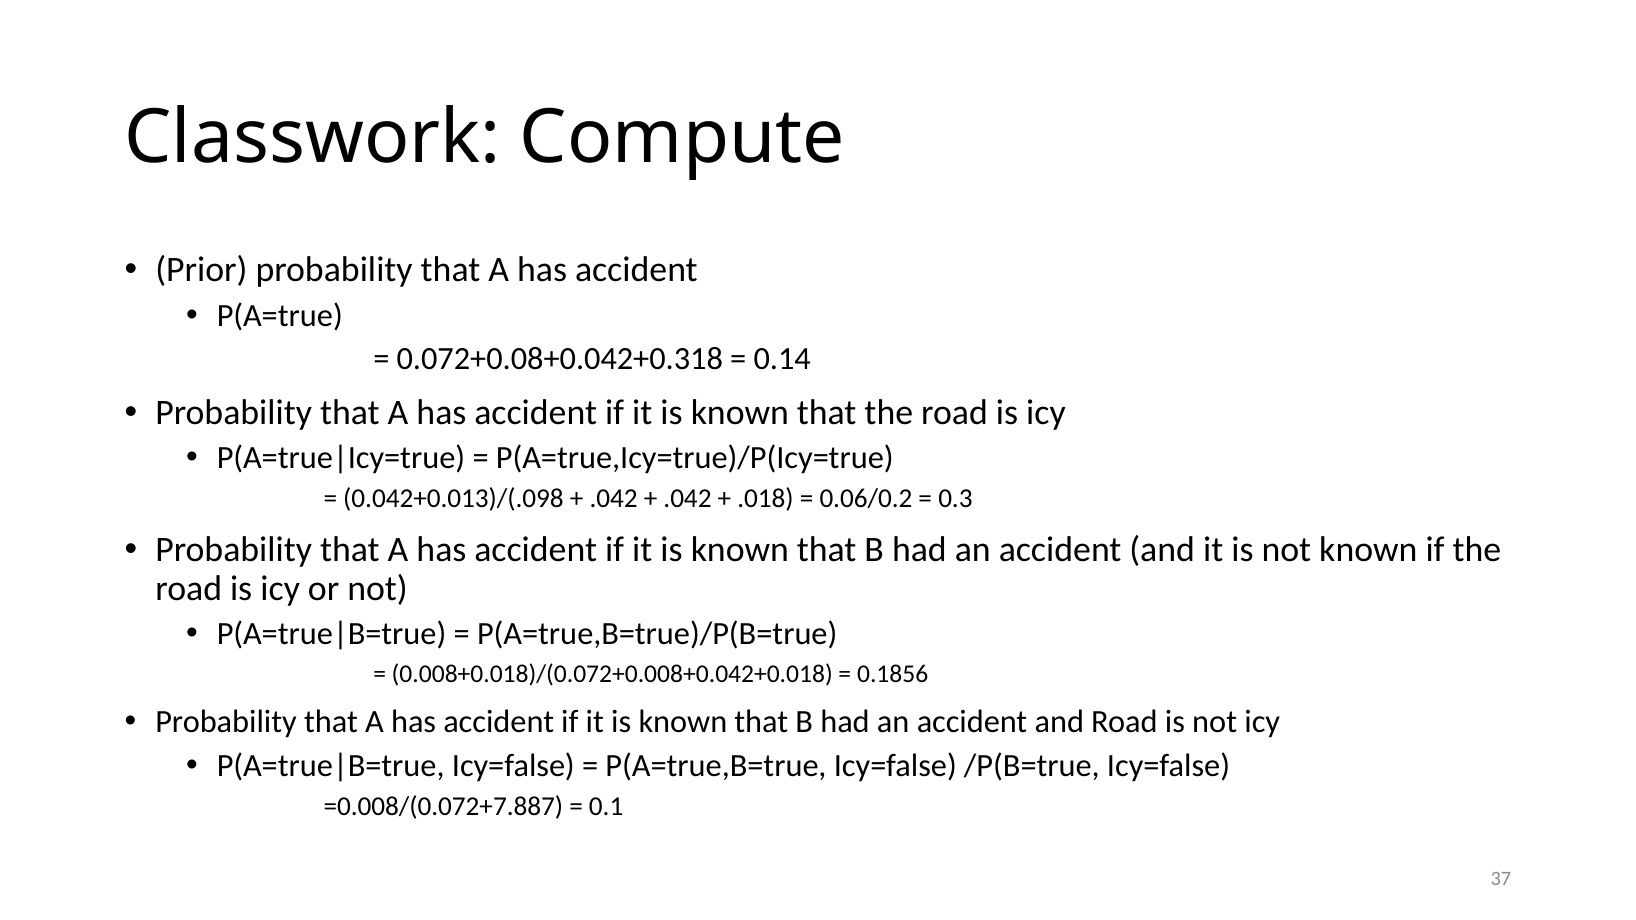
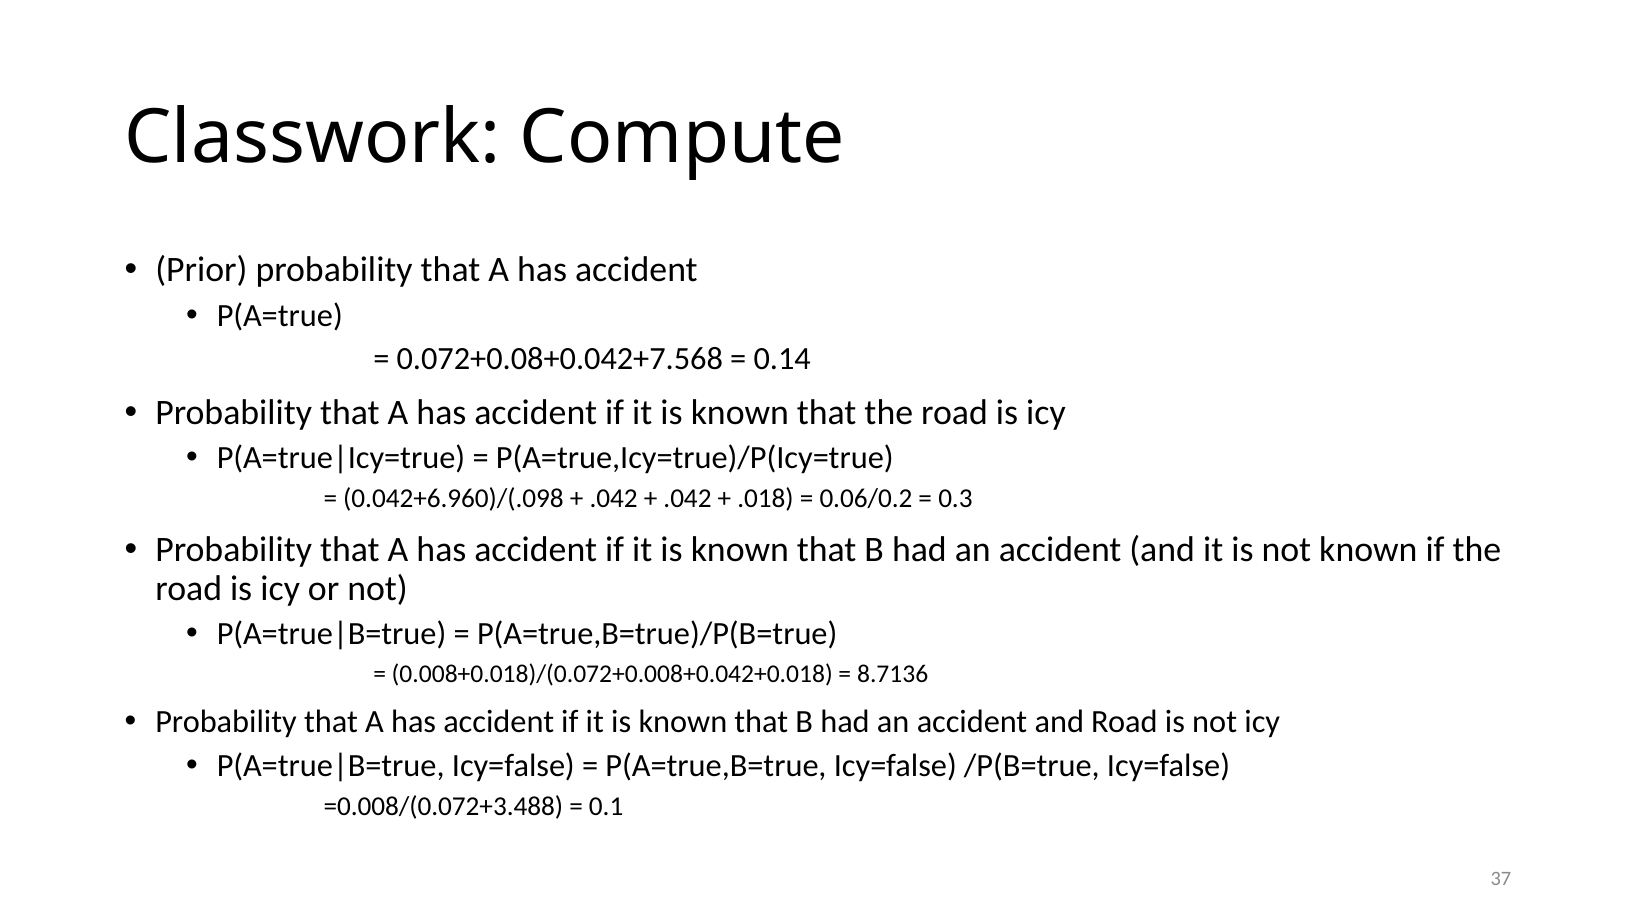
0.072+0.08+0.042+0.318: 0.072+0.08+0.042+0.318 -> 0.072+0.08+0.042+7.568 (560, 359)
0.042+0.013)/(.098: 0.042+0.013)/(.098 -> 0.042+6.960)/(.098 (453, 499)
0.1856: 0.1856 -> 8.7136 (893, 674)
=0.008/(0.072+7.887: =0.008/(0.072+7.887 -> =0.008/(0.072+3.488 (443, 806)
